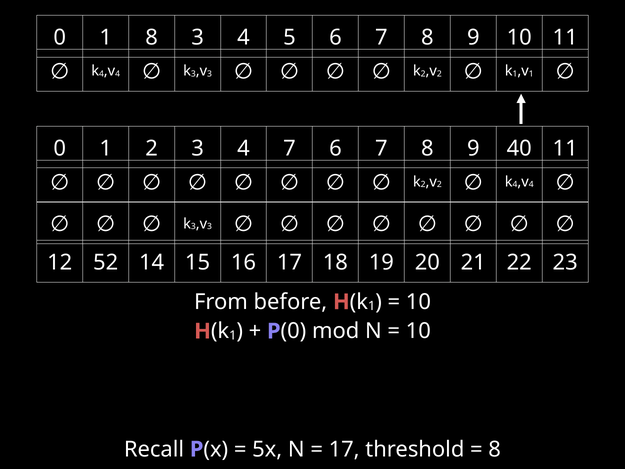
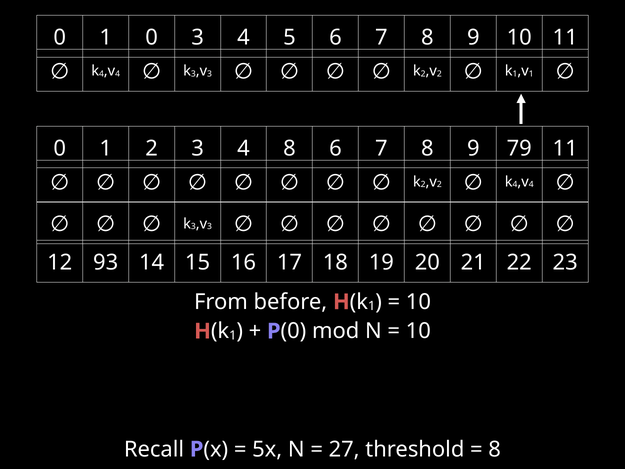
1 8: 8 -> 0 (152, 38)
4 7: 7 -> 8 (289, 148)
40: 40 -> 79 (519, 148)
52: 52 -> 93 (106, 262)
17: 17 -> 27 (344, 449)
